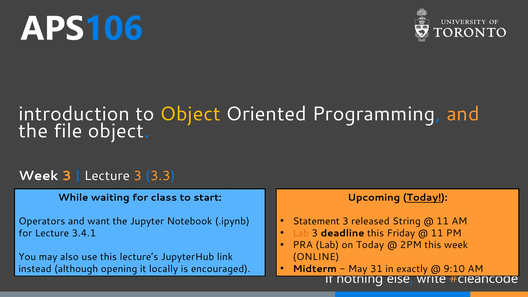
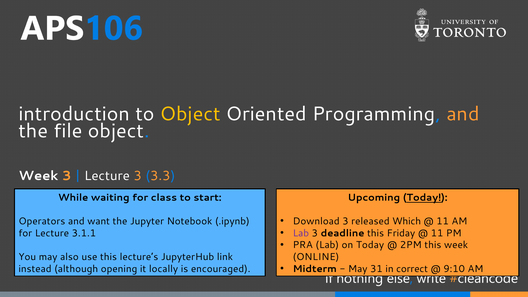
Statement: Statement -> Download (316, 221)
String: String -> Which (407, 221)
Lab colour: orange -> purple (301, 233)
3.4.1: 3.4.1 -> 3.1.1 (84, 233)
exactly: exactly -> correct (412, 269)
